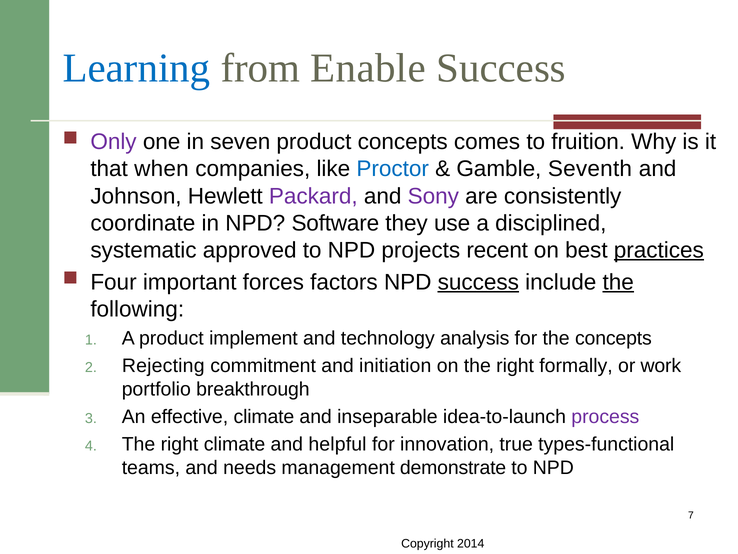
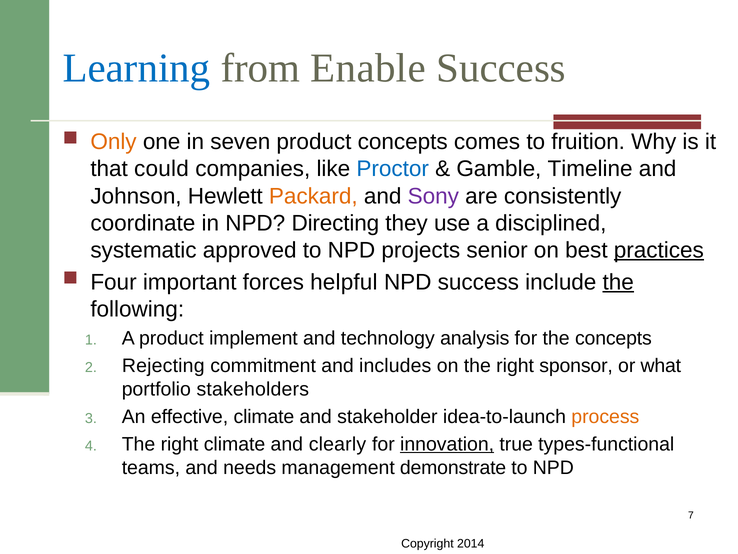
Only colour: purple -> orange (114, 142)
when: when -> could (161, 169)
Seventh: Seventh -> Timeline (590, 169)
Packard colour: purple -> orange (313, 196)
Software: Software -> Directing (335, 223)
recent: recent -> senior (497, 250)
factors: factors -> helpful (344, 282)
success underline: present -> none (478, 282)
initiation: initiation -> includes (395, 366)
formally: formally -> sponsor (576, 366)
work: work -> what (661, 366)
breakthrough: breakthrough -> stakeholders (253, 389)
inseparable: inseparable -> stakeholder (387, 416)
process colour: purple -> orange (605, 416)
helpful: helpful -> clearly (337, 444)
innovation underline: none -> present (447, 444)
